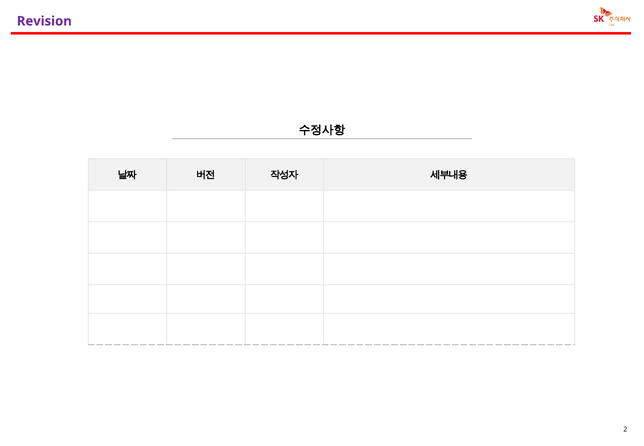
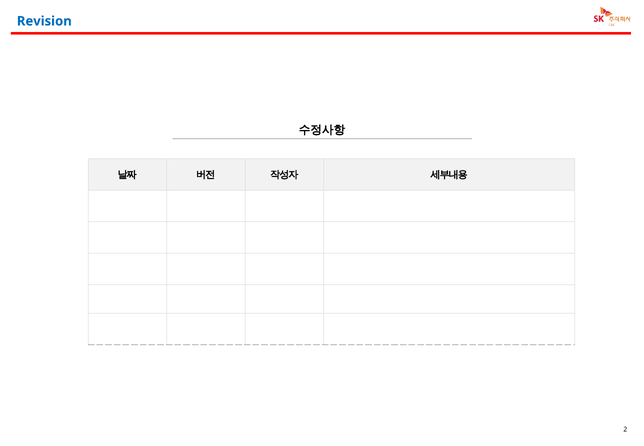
Revision colour: purple -> blue (44, 21)
